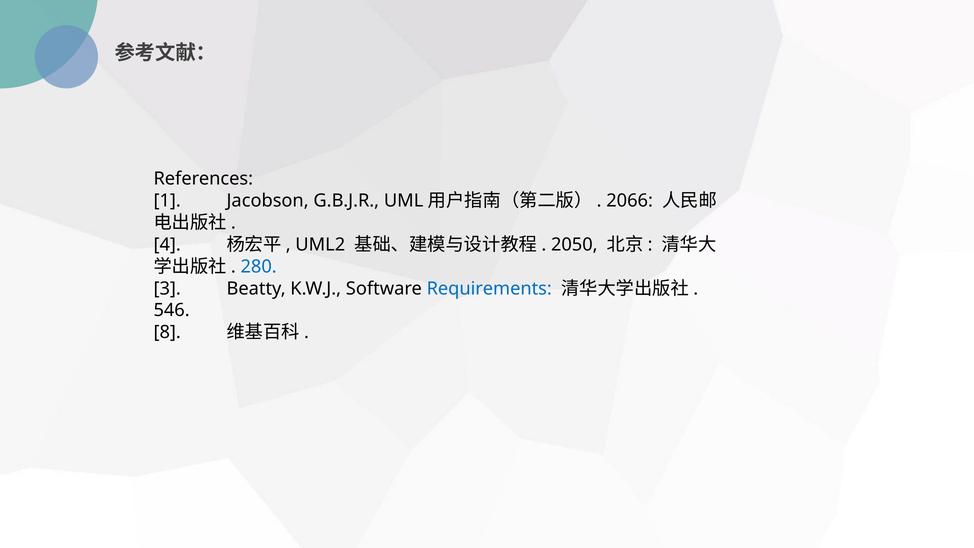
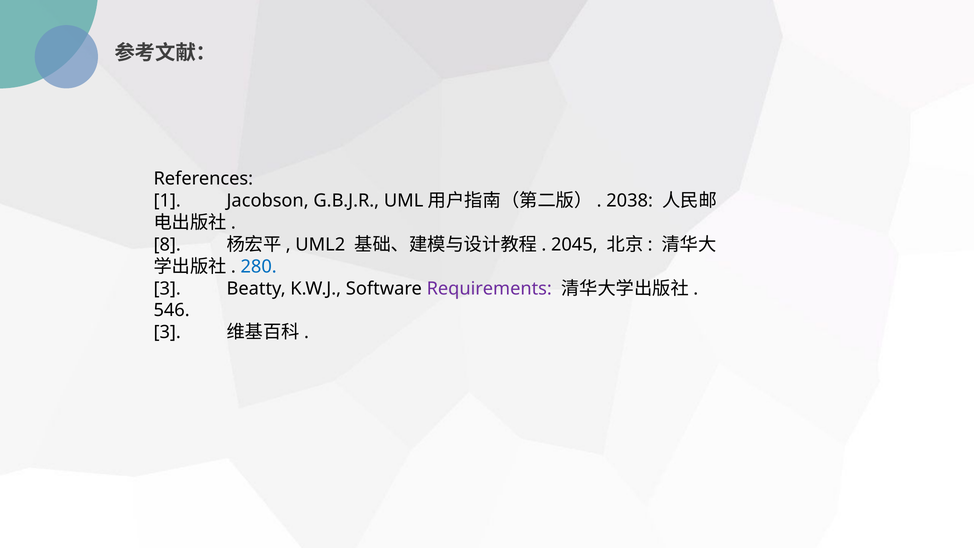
2066: 2066 -> 2038 (630, 201)
4: 4 -> 8 (167, 245)
2050: 2050 -> 2045 (574, 245)
Requirements colour: blue -> purple (489, 288)
8: 8 -> 3 (167, 332)
